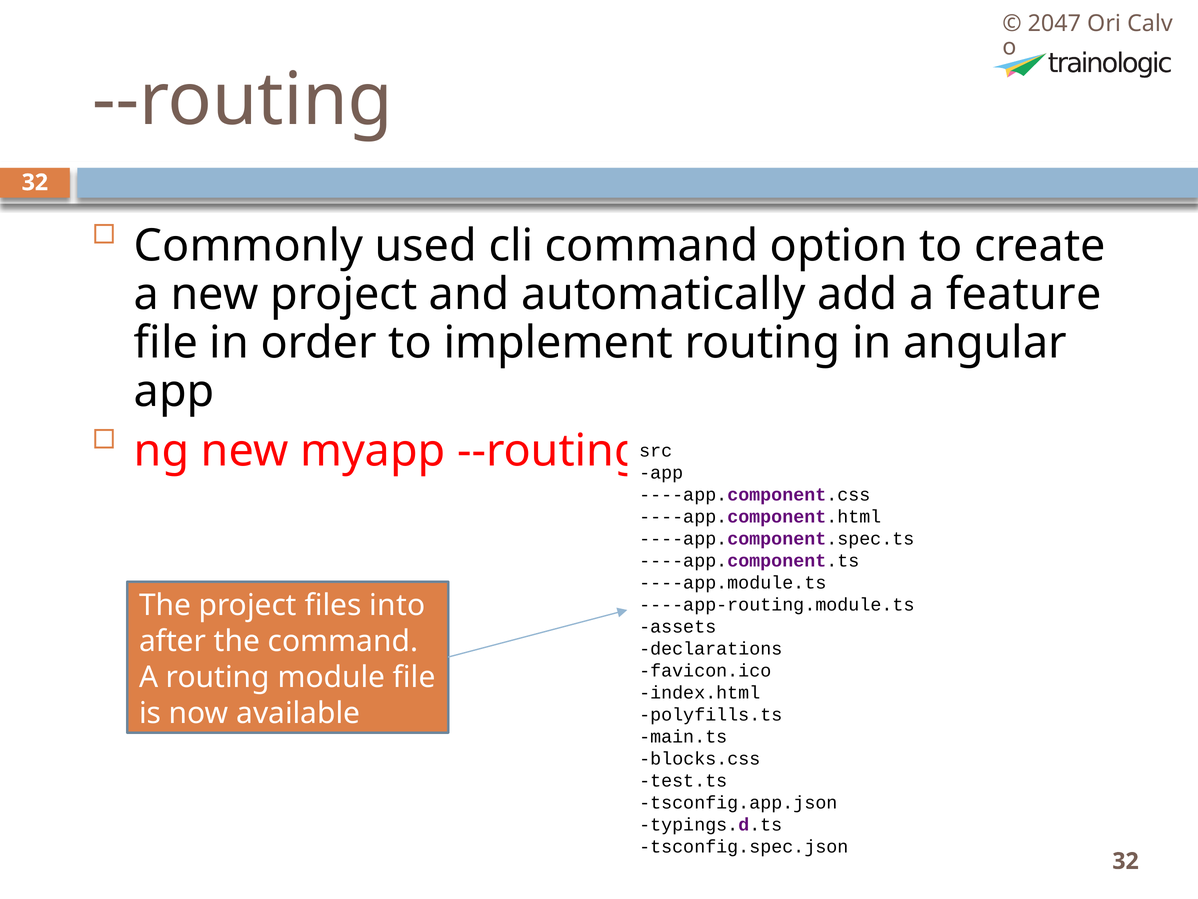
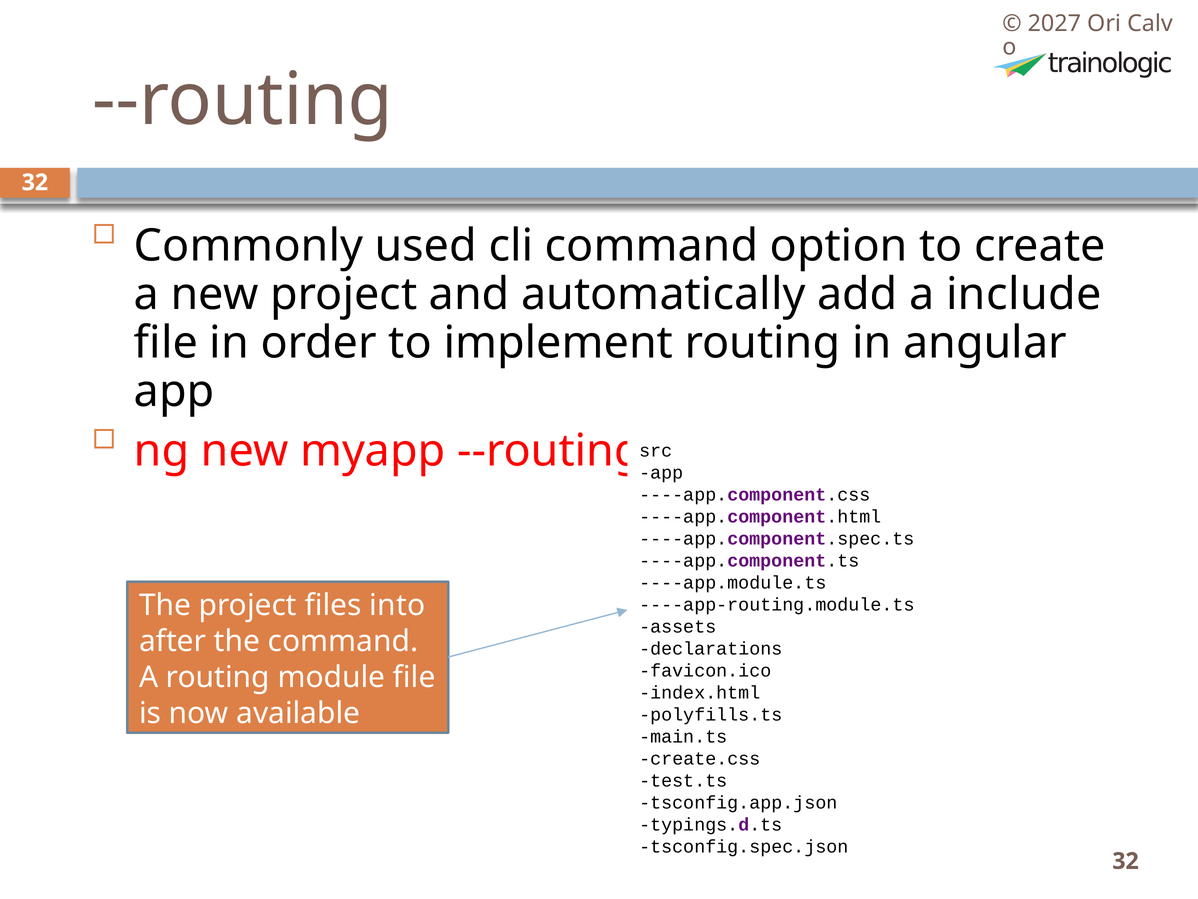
2047: 2047 -> 2027 (1054, 24)
feature: feature -> include (1024, 294)
blocks.css: blocks.css -> create.css (700, 758)
